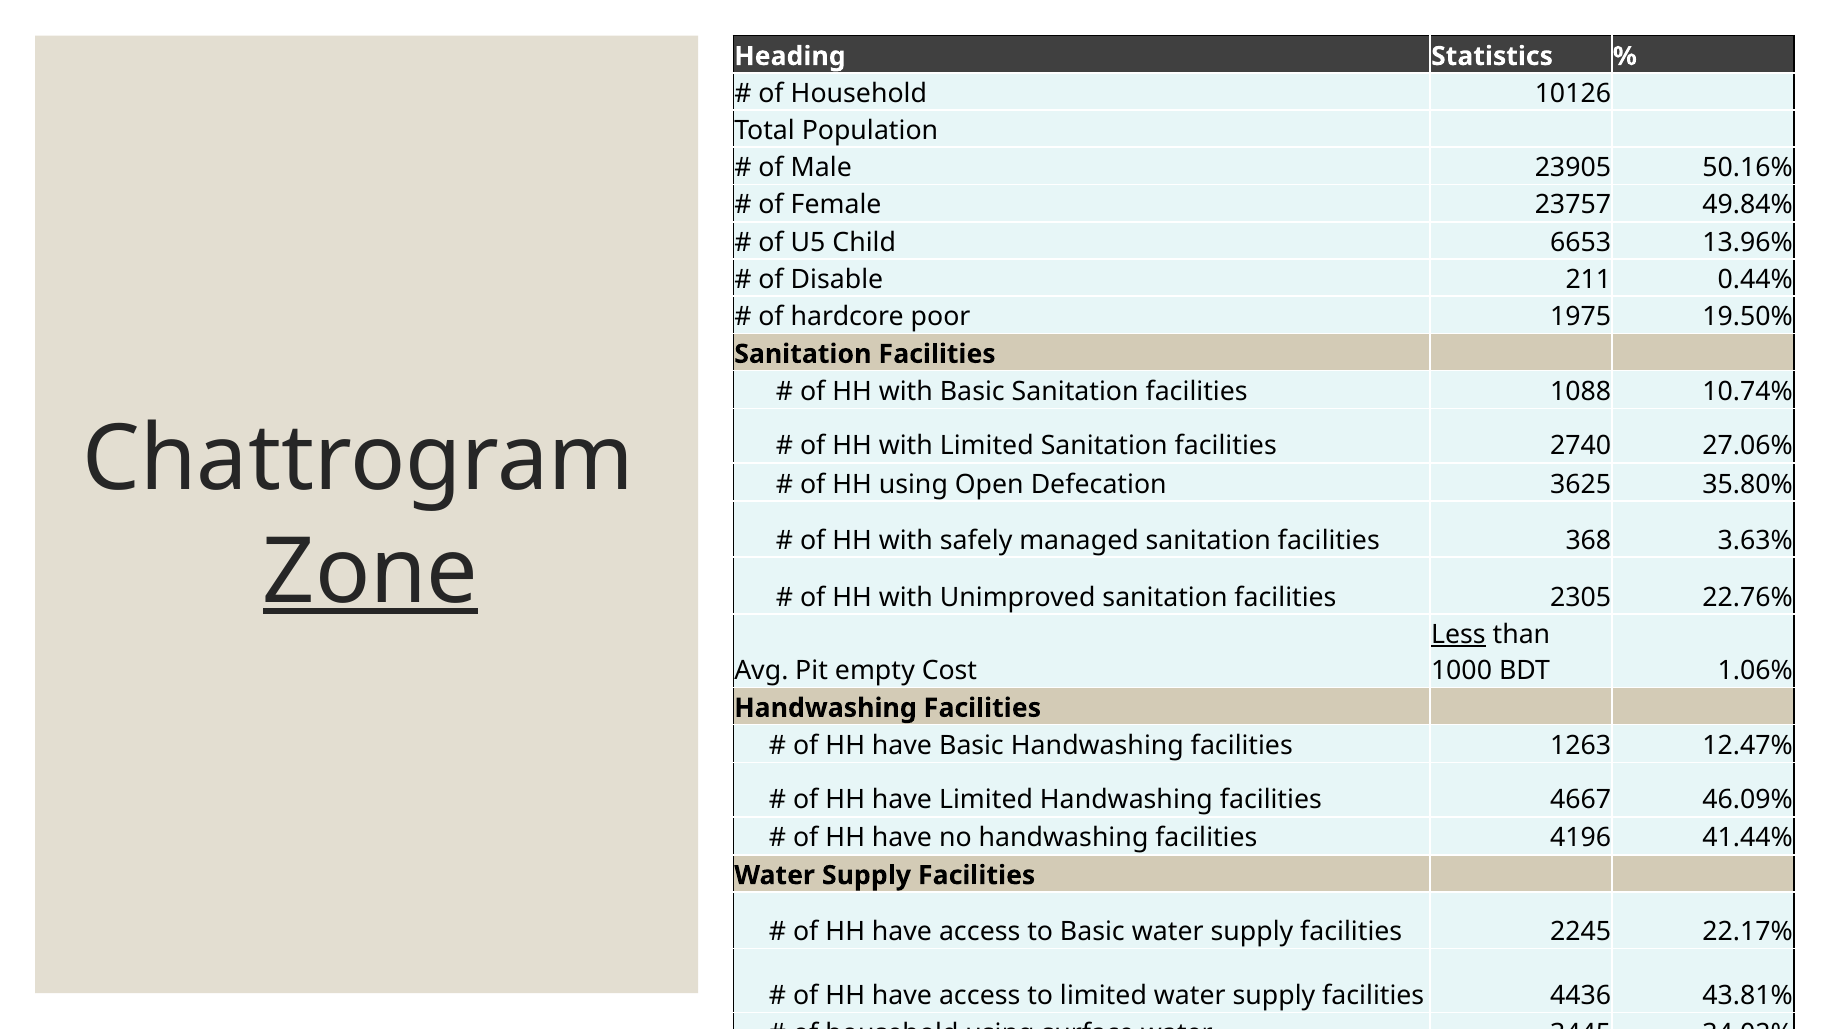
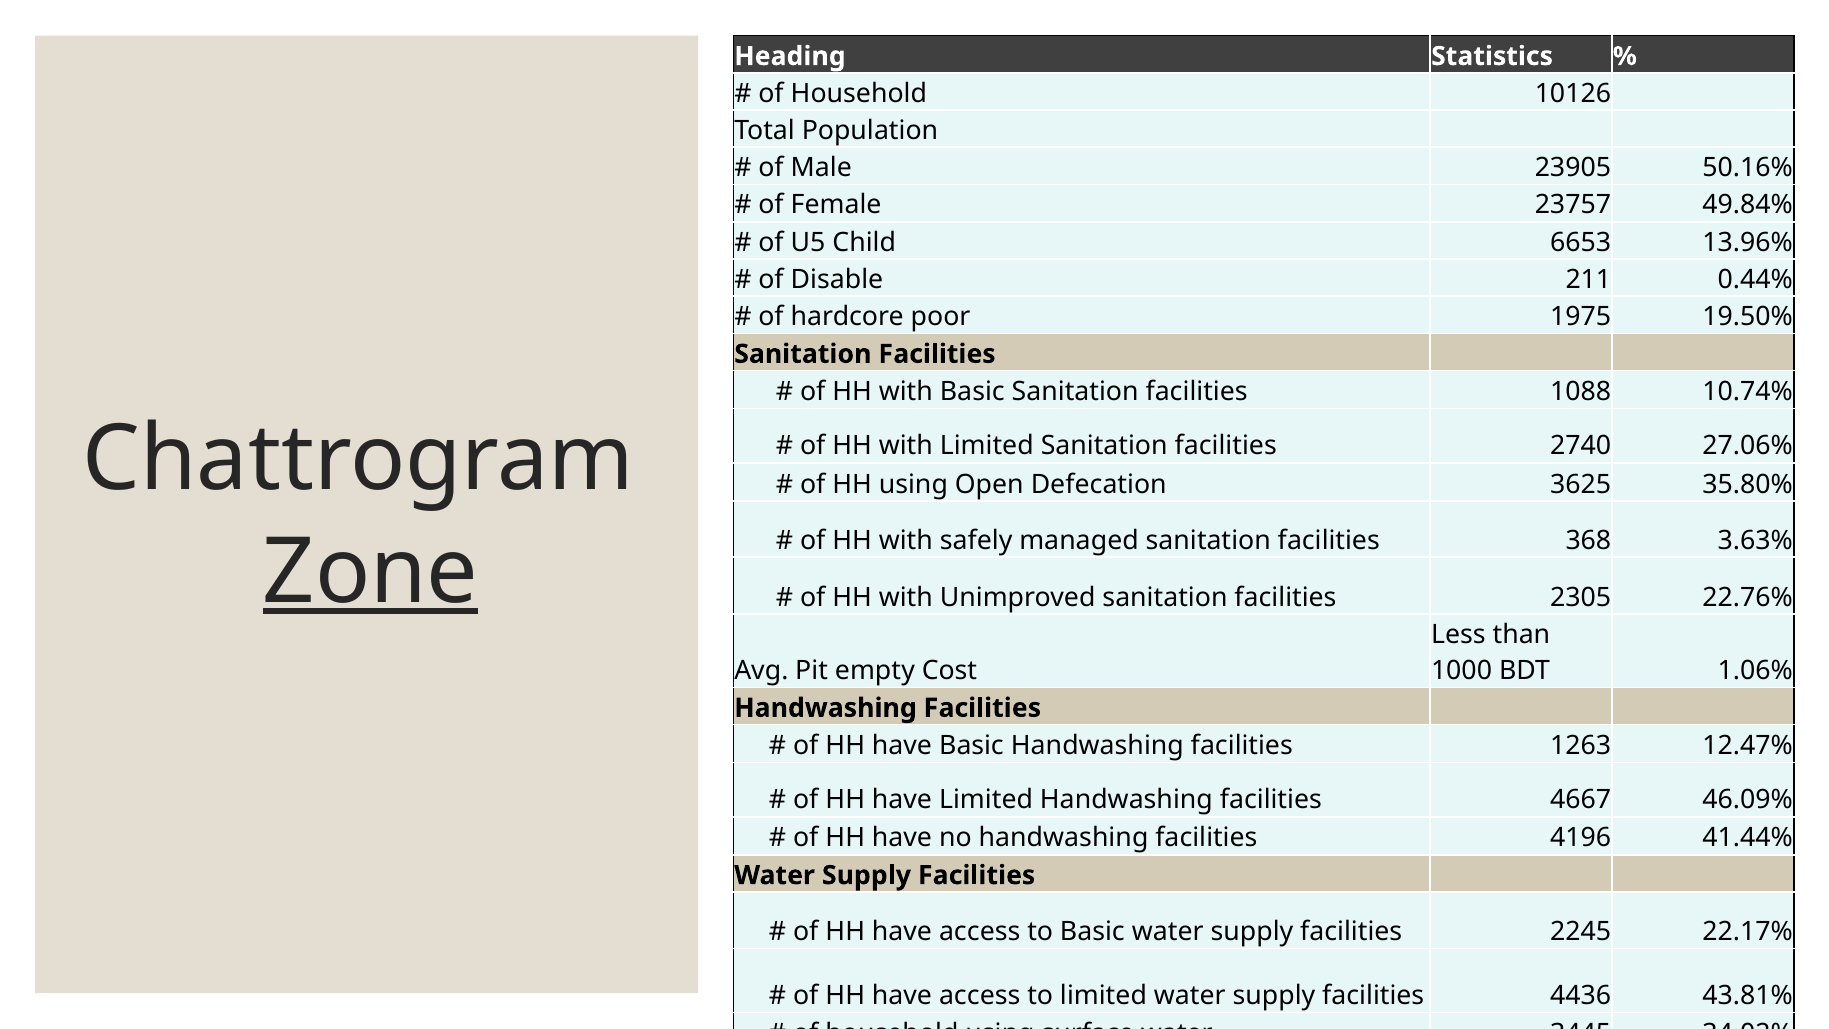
Less underline: present -> none (1458, 634)
